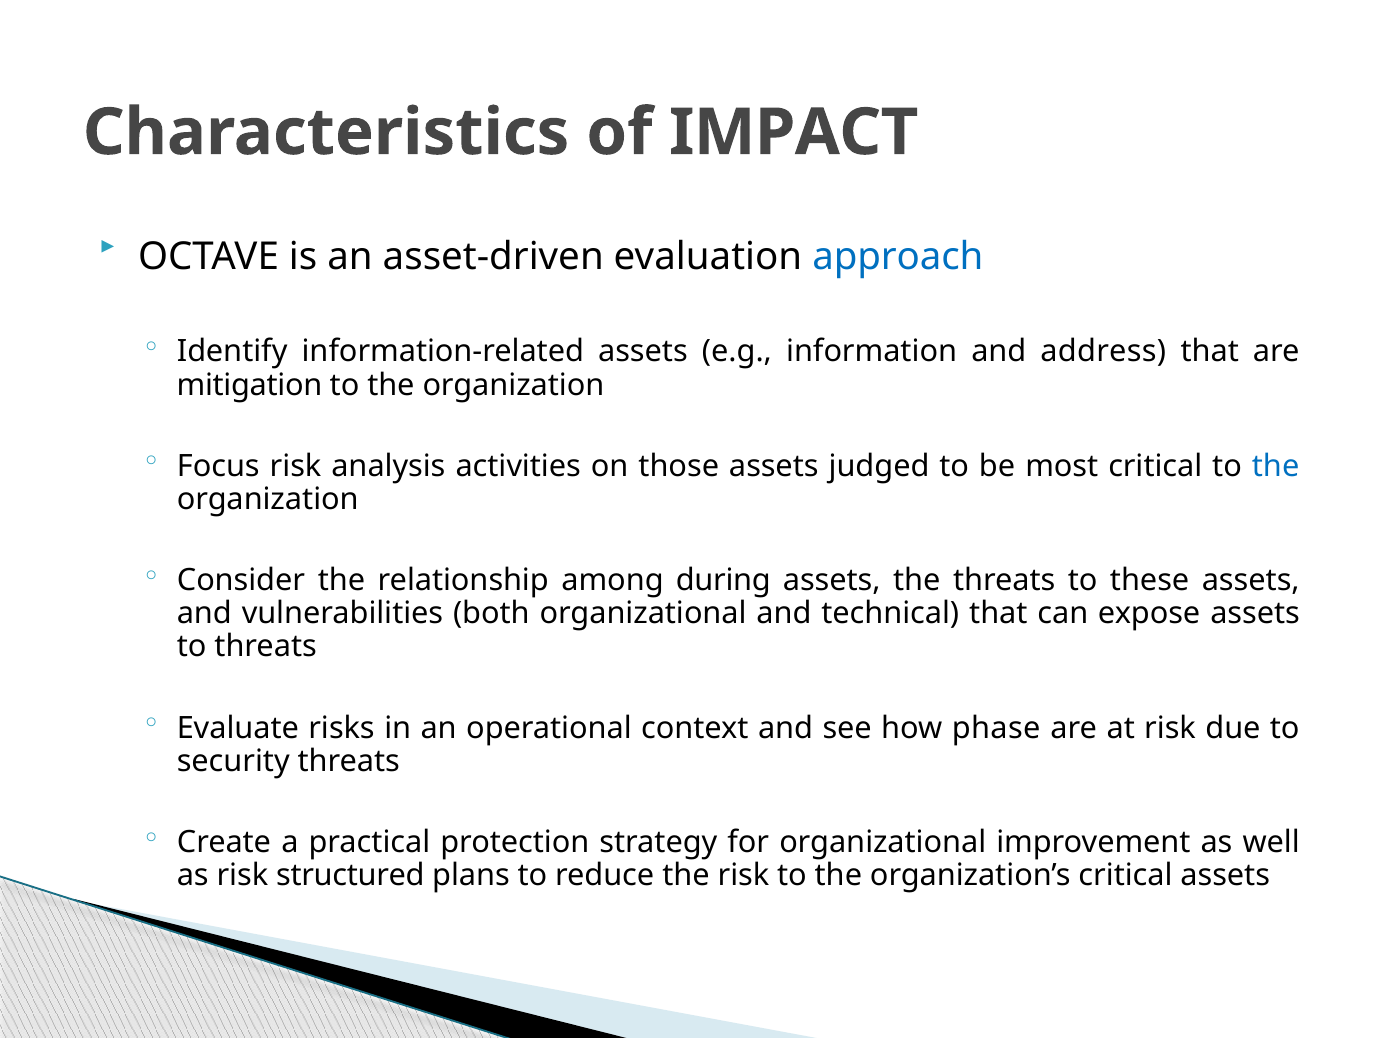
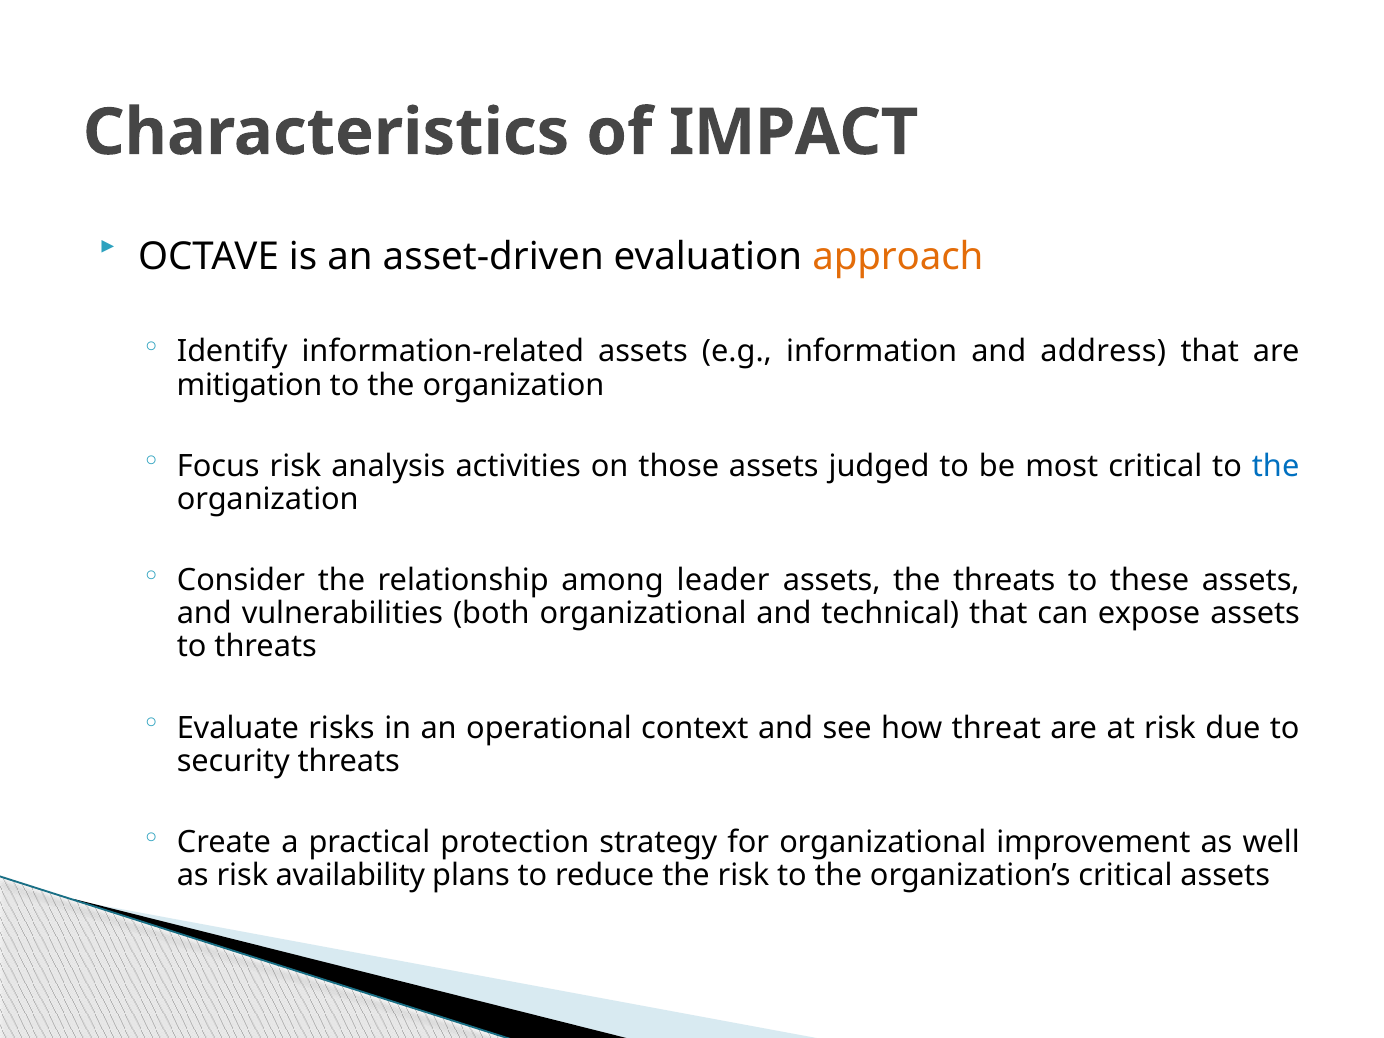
approach colour: blue -> orange (898, 257)
during: during -> leader (723, 580)
phase: phase -> threat (996, 728)
structured: structured -> availability (350, 876)
